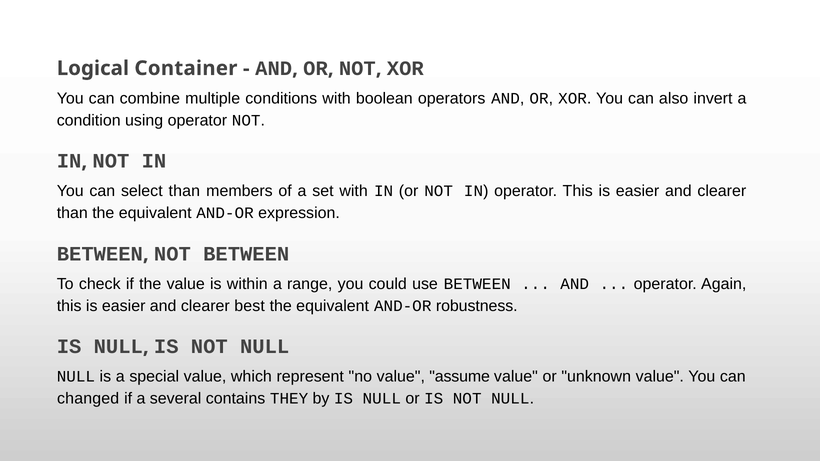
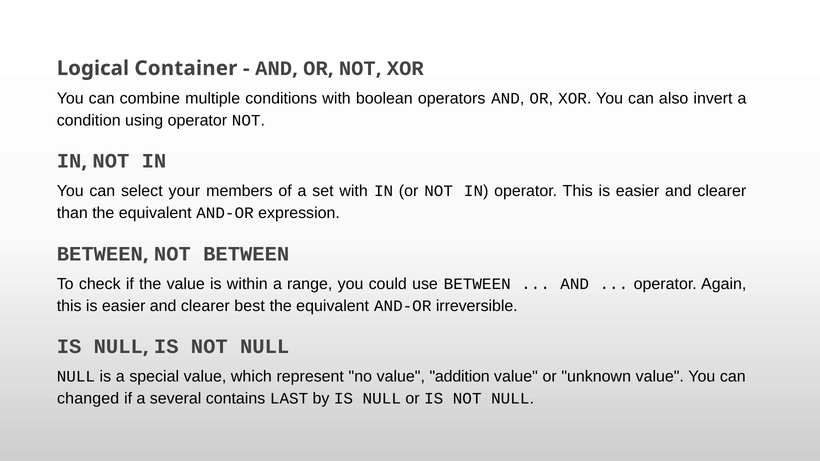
select than: than -> your (184, 191)
robustness: robustness -> irreversible (477, 306)
assume: assume -> addition (460, 377)
THEY: THEY -> LAST (289, 399)
